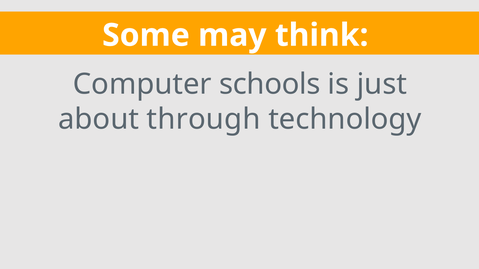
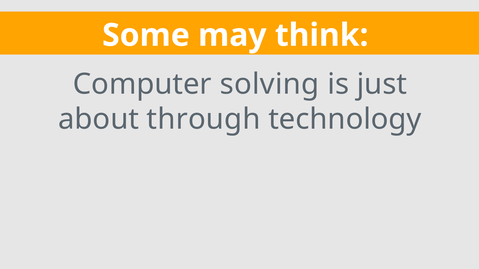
schools: schools -> solving (269, 84)
